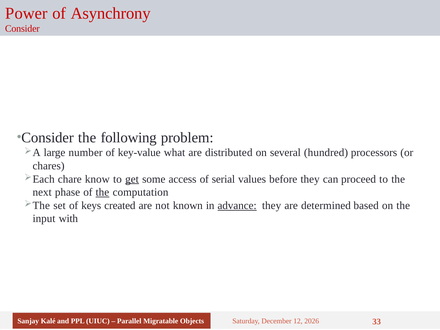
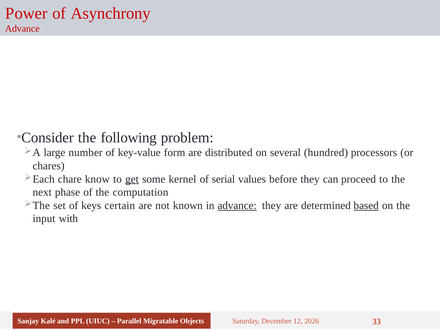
Consider: Consider -> Advance (22, 29)
what: what -> form (175, 153)
access: access -> kernel (182, 179)
the underline: present -> none (102, 192)
created: created -> certain (120, 205)
based underline: none -> present (366, 205)
